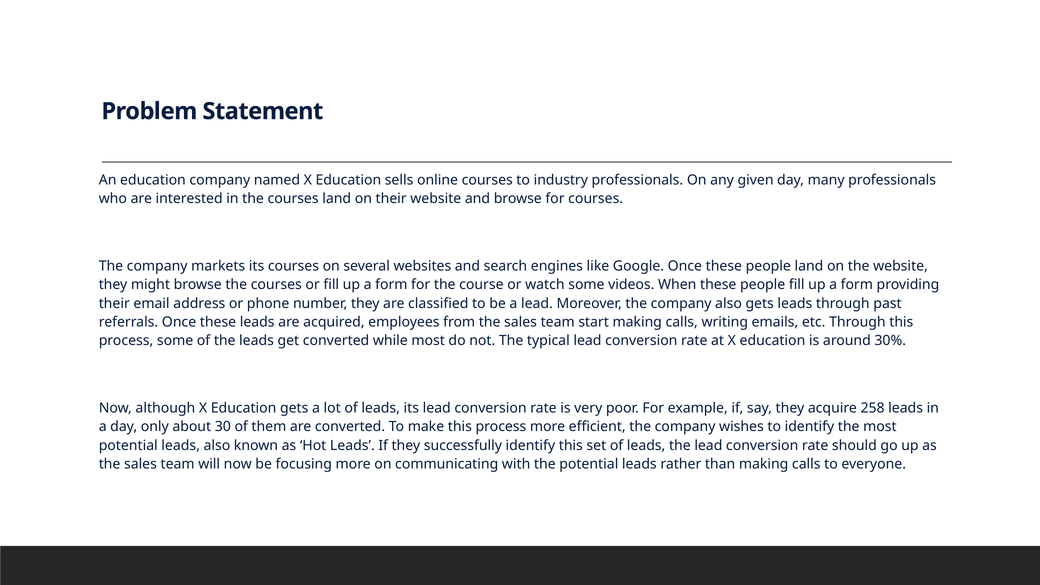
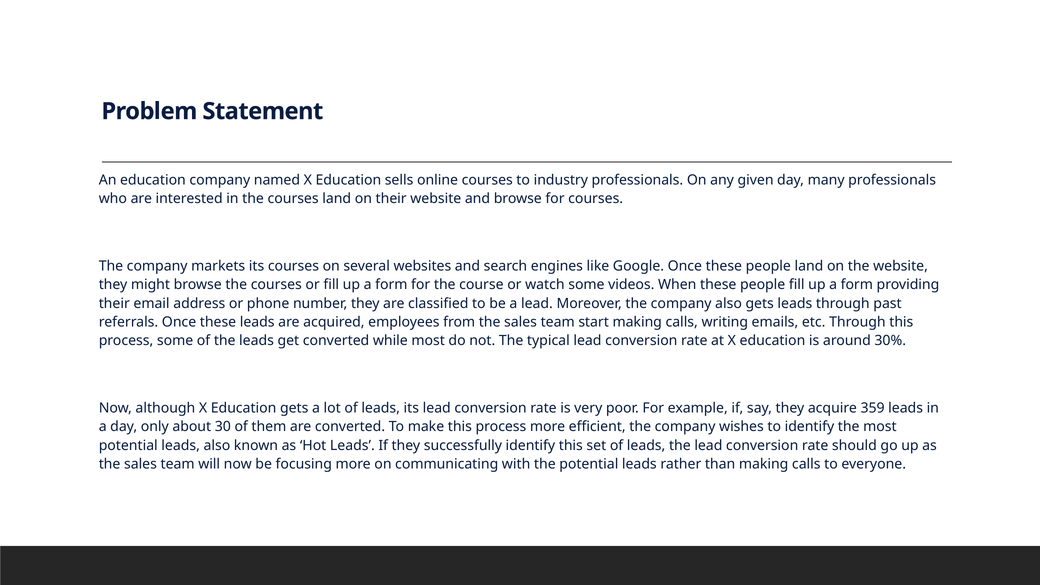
258: 258 -> 359 (873, 408)
